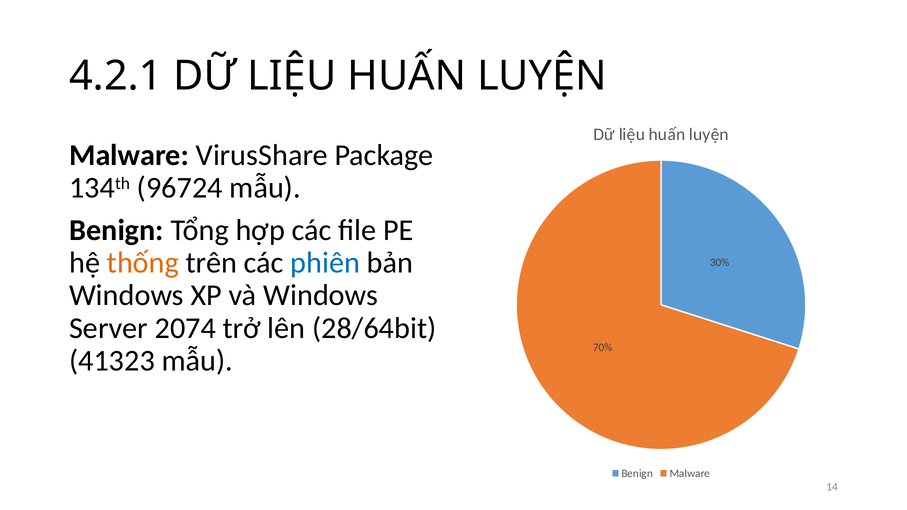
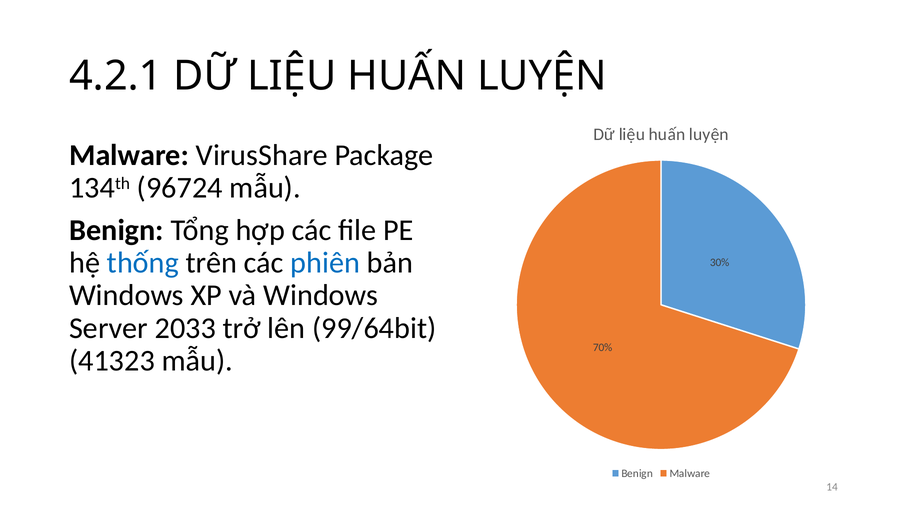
thống colour: orange -> blue (143, 263)
2074: 2074 -> 2033 (185, 328)
28/64bit: 28/64bit -> 99/64bit (374, 328)
